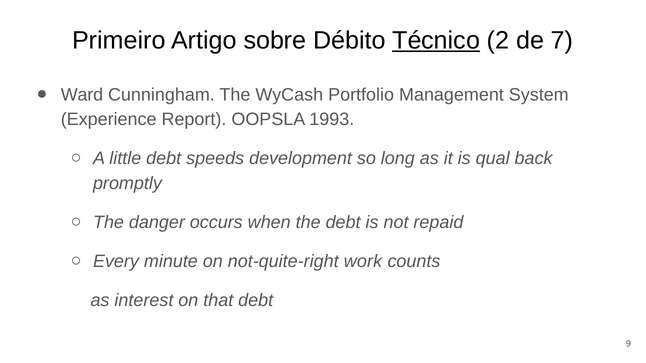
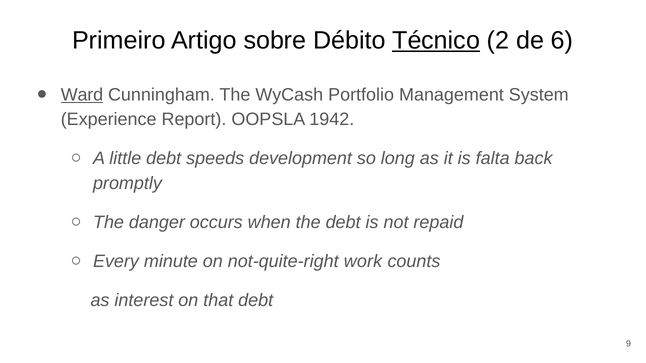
7: 7 -> 6 (562, 41)
Ward underline: none -> present (82, 95)
1993: 1993 -> 1942 (332, 119)
qual: qual -> falta (493, 159)
